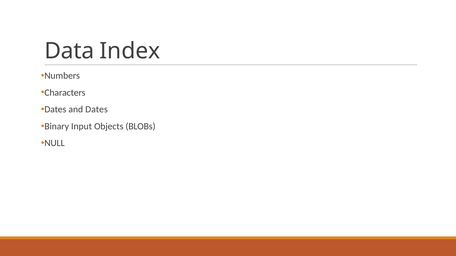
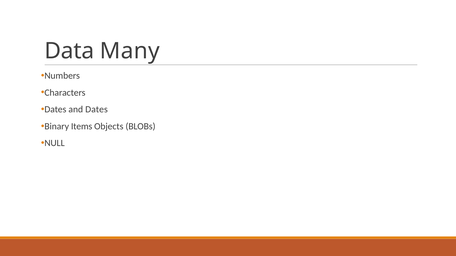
Index: Index -> Many (130, 51)
Input: Input -> Items (82, 127)
